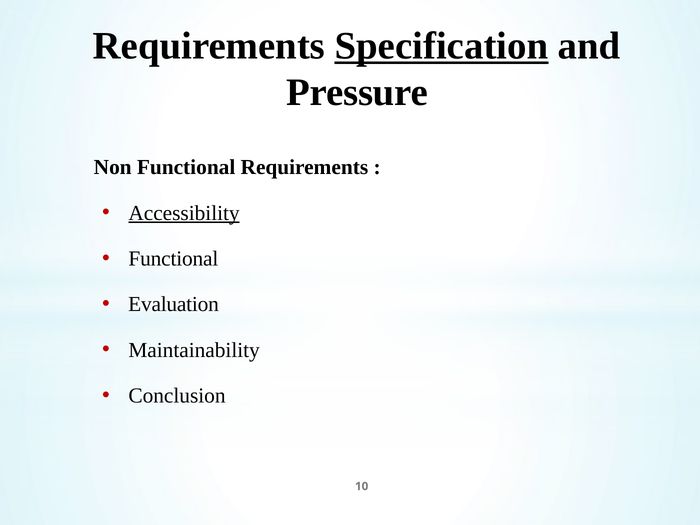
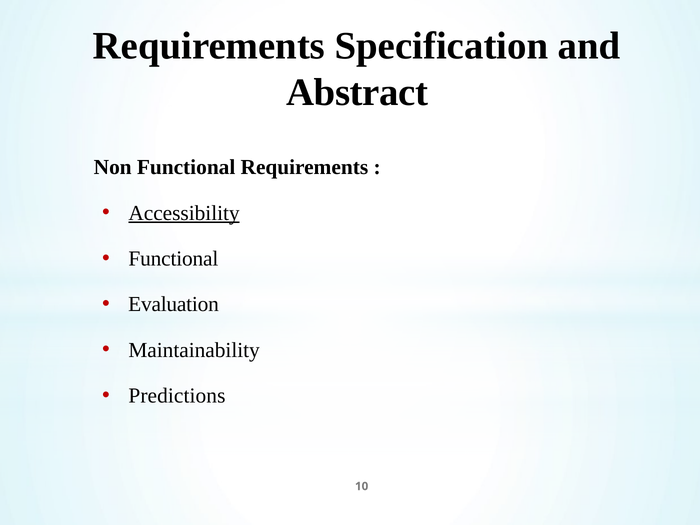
Specification underline: present -> none (441, 46)
Pressure: Pressure -> Abstract (357, 93)
Conclusion: Conclusion -> Predictions (177, 396)
